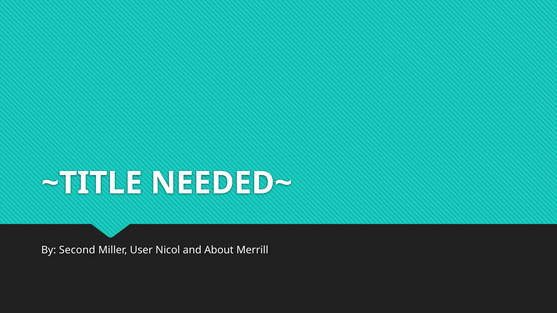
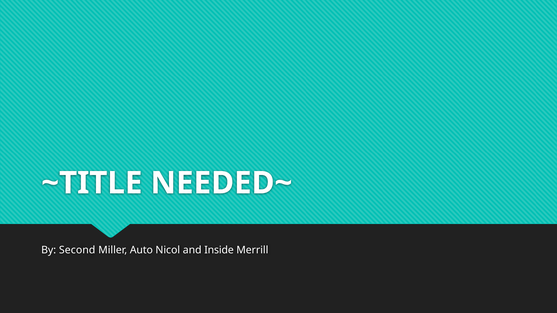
User: User -> Auto (141, 250)
About: About -> Inside (219, 250)
